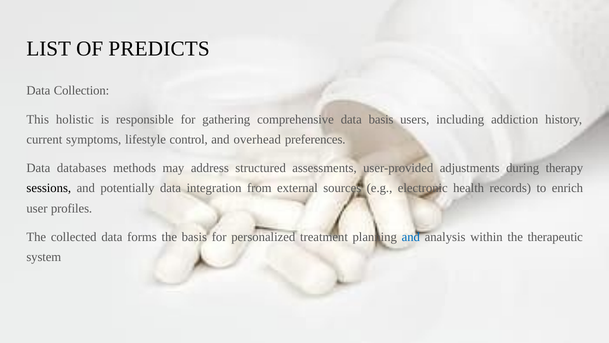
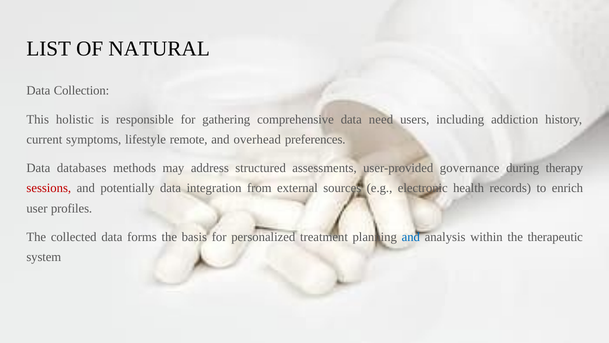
PREDICTS: PREDICTS -> NATURAL (159, 49)
data basis: basis -> need (381, 119)
control: control -> remote (189, 139)
adjustments: adjustments -> governance (470, 168)
sessions colour: black -> red (49, 188)
